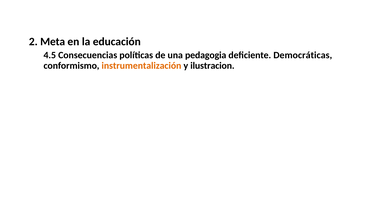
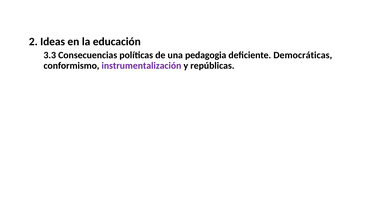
Meta: Meta -> Ideas (53, 42)
4.5: 4.5 -> 3.3 (50, 55)
instrumentalización colour: orange -> purple (141, 66)
ilustracion: ilustracion -> repúblicas (212, 66)
